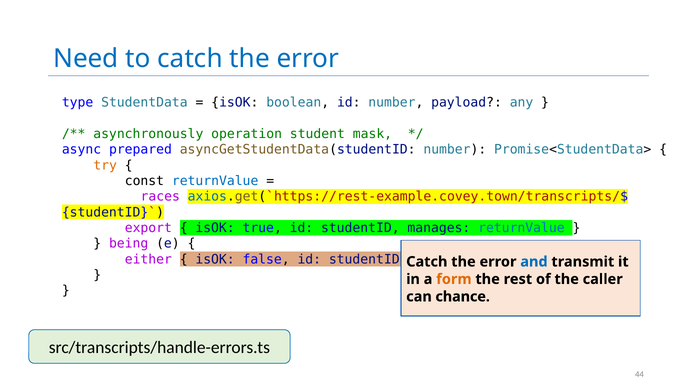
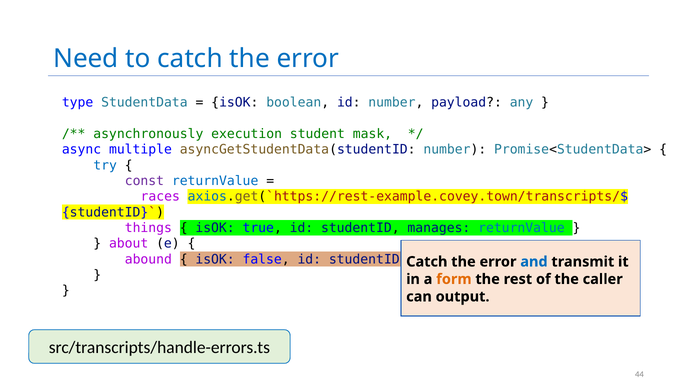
operation: operation -> execution (247, 134)
prepared: prepared -> multiple (140, 150)
try colour: orange -> blue (105, 165)
const colour: black -> purple (144, 181)
export: export -> things (148, 228)
being: being -> about (129, 244)
either: either -> abound (148, 259)
chance: chance -> output (463, 297)
